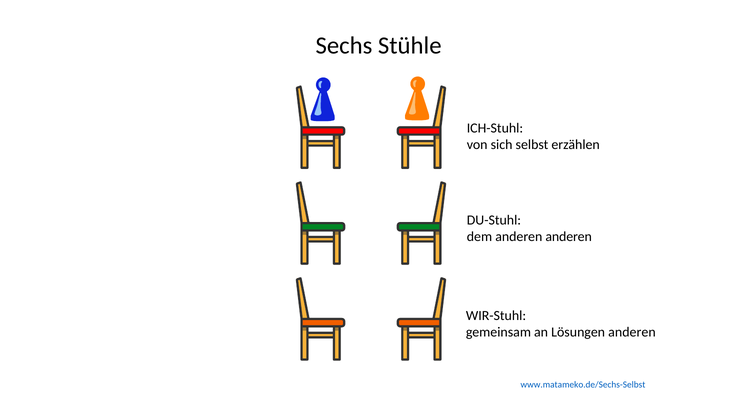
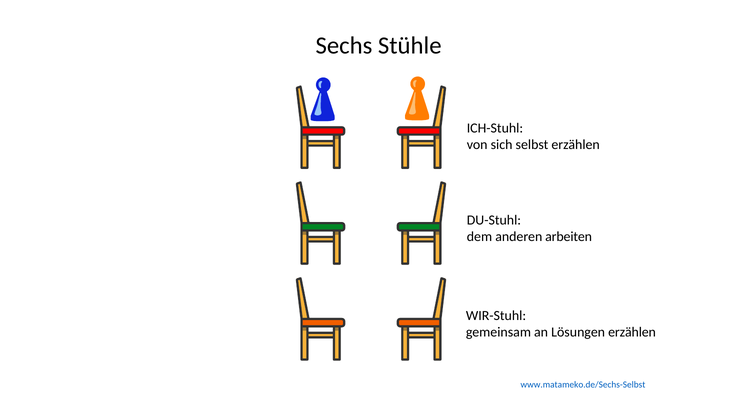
anderen anderen: anderen -> arbeiten (569, 237)
Lösungen anderen: anderen -> erzählen (632, 333)
